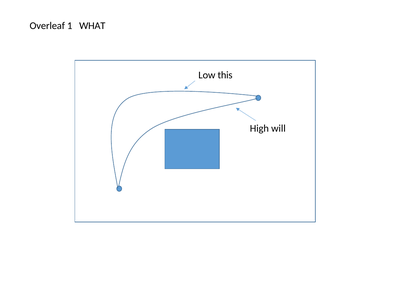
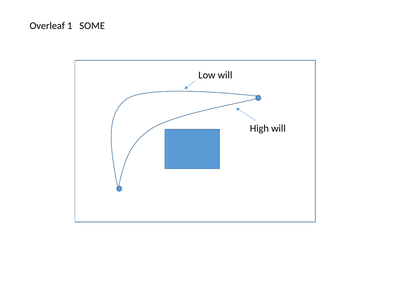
WHAT: WHAT -> SOME (92, 26)
Low this: this -> will (225, 75)
